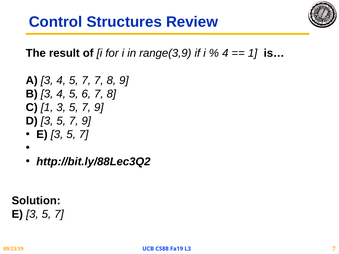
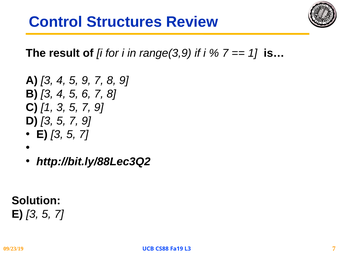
4: 4 -> 7 (225, 53)
4 5 7: 7 -> 9 (86, 80)
